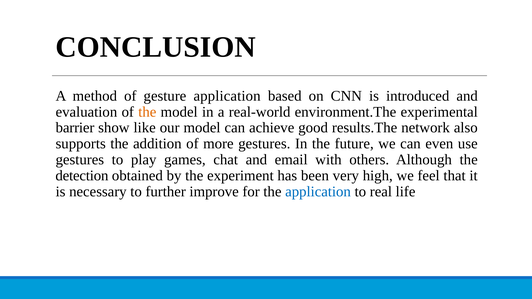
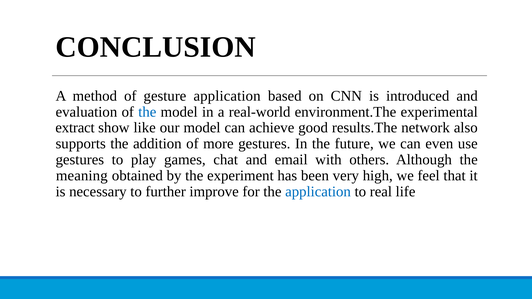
the colour: orange -> blue (147, 112)
barrier: barrier -> extract (75, 128)
detection: detection -> meaning (82, 176)
